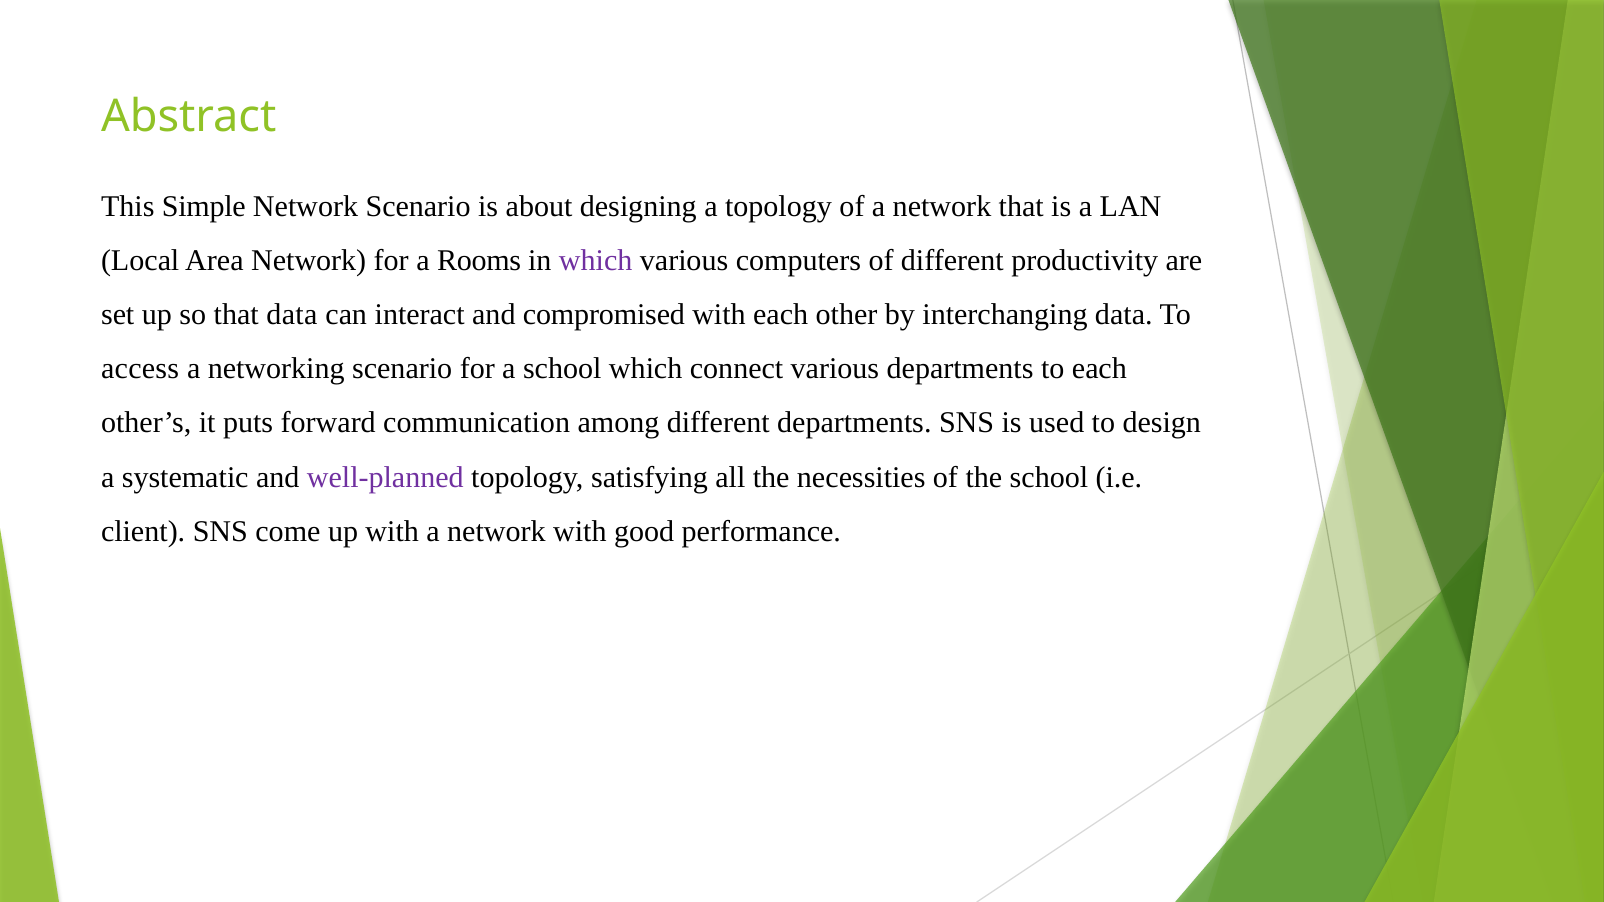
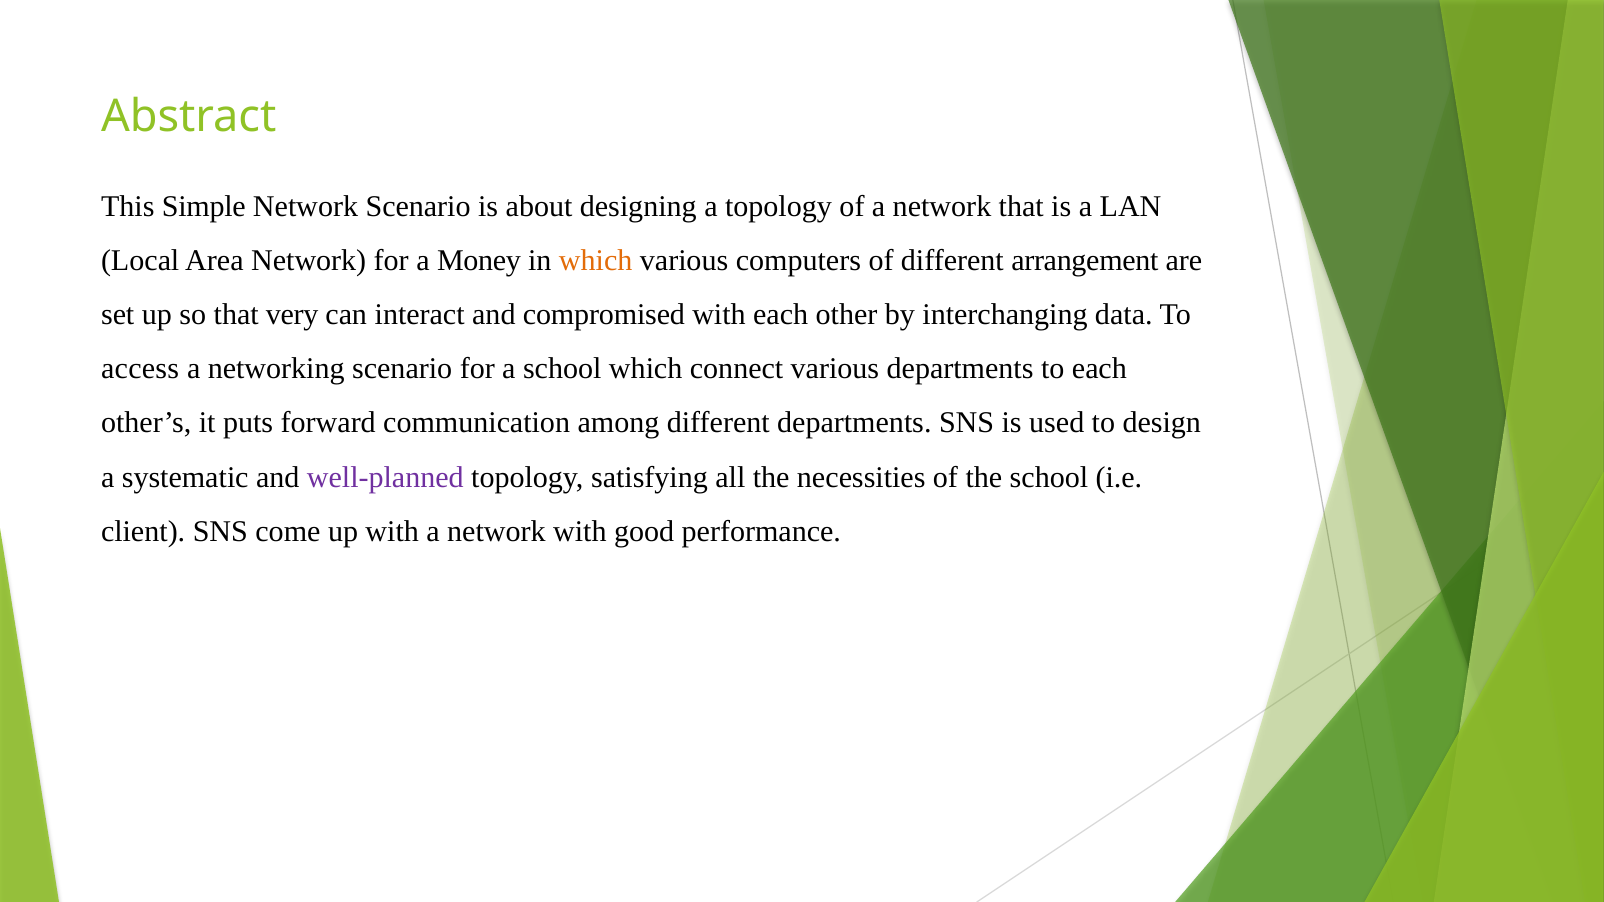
Rooms: Rooms -> Money (479, 261)
which colour: purple -> orange (596, 261)
productivity: productivity -> arrangement (1085, 261)
that data: data -> very (292, 315)
